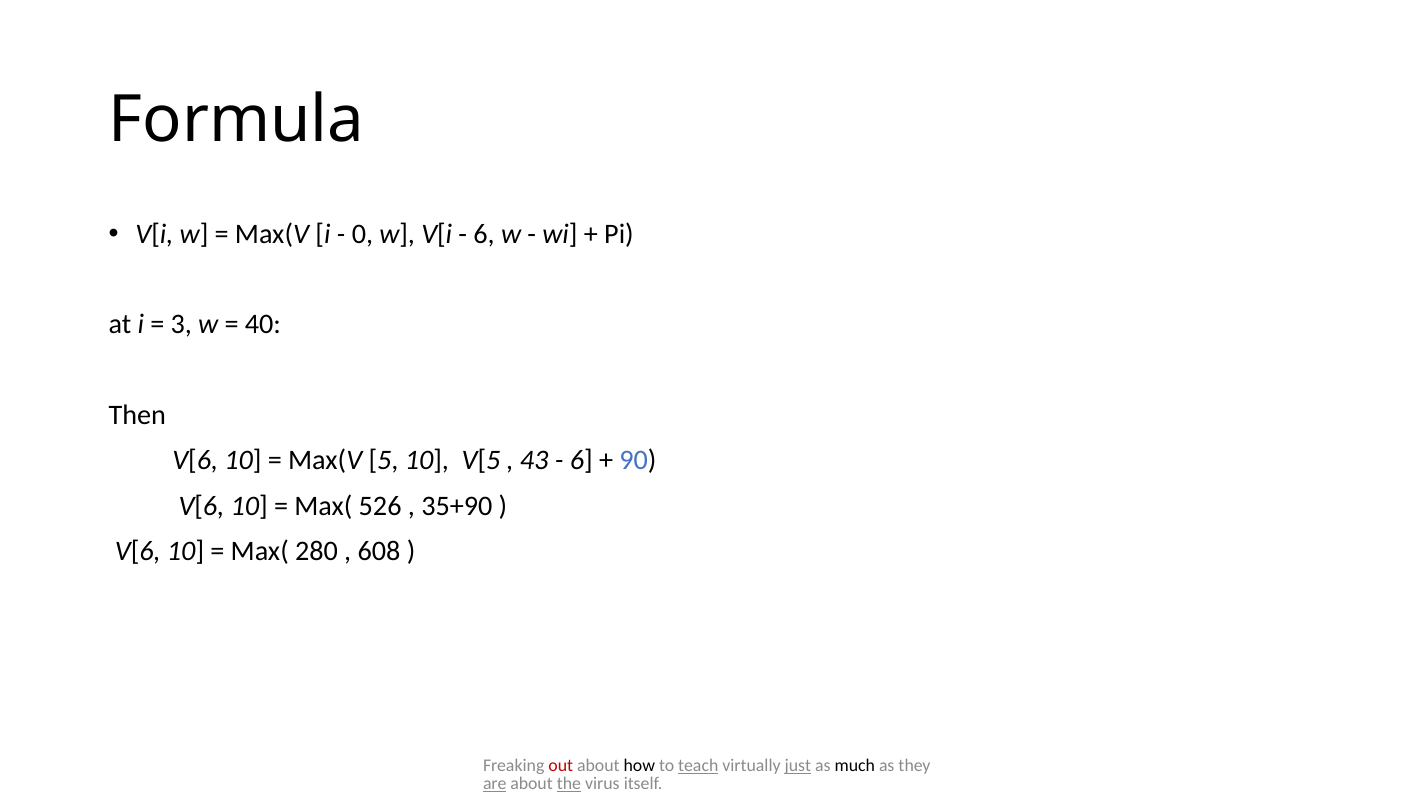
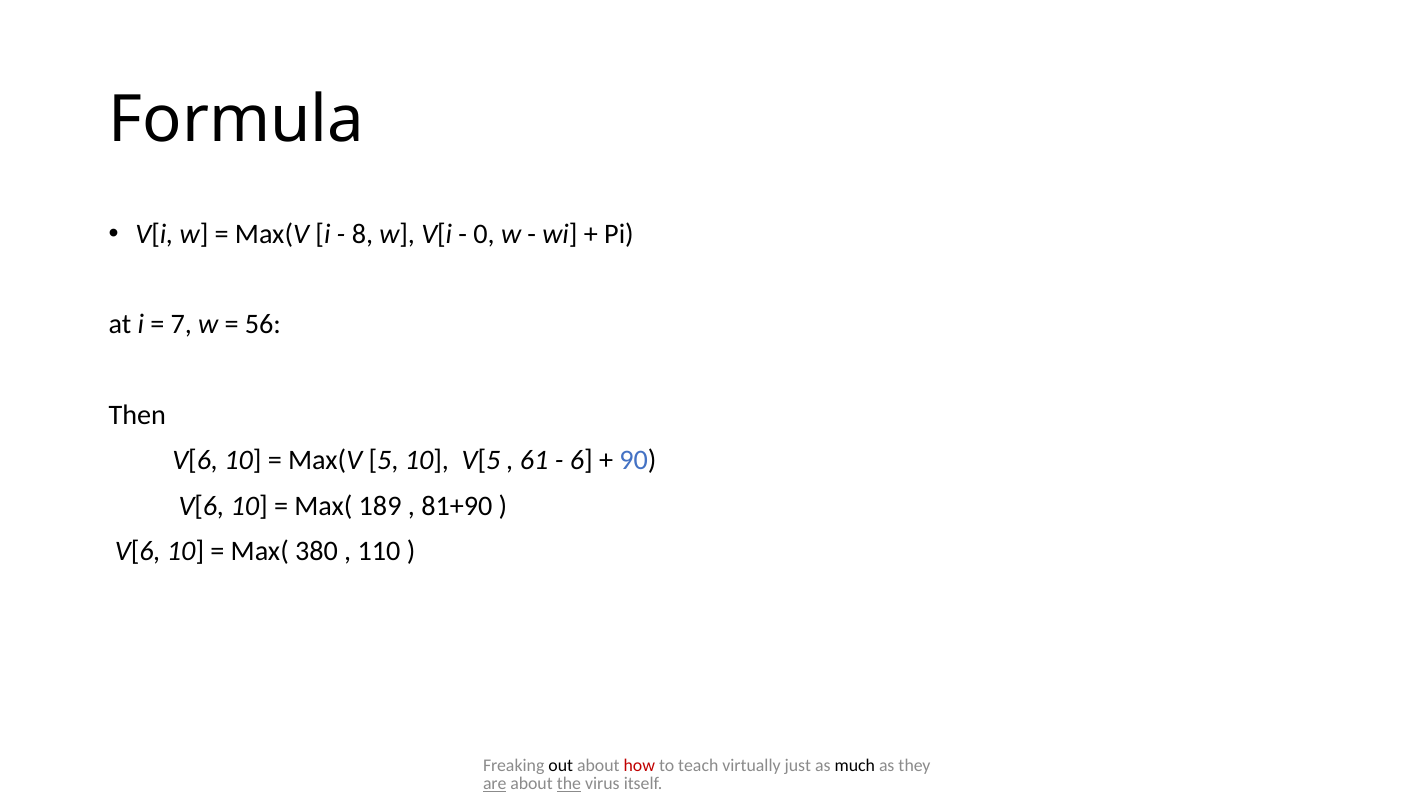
0: 0 -> 8 (362, 234)
6: 6 -> 0 (484, 234)
3: 3 -> 7 (181, 325)
40: 40 -> 56 (263, 325)
43: 43 -> 61 (534, 461)
526: 526 -> 189 (380, 506)
35+90: 35+90 -> 81+90 (457, 506)
280: 280 -> 380 (316, 551)
608: 608 -> 110 (379, 551)
out colour: red -> black (561, 766)
how colour: black -> red (639, 766)
teach underline: present -> none (698, 766)
just underline: present -> none (798, 766)
